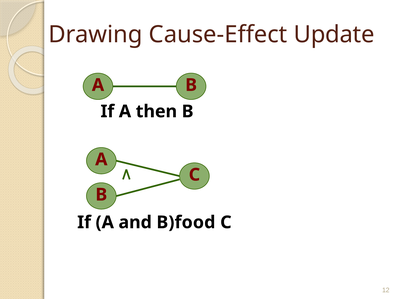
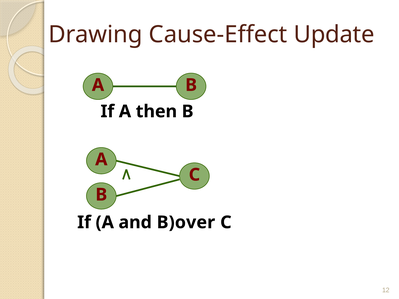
B)food: B)food -> B)over (186, 223)
